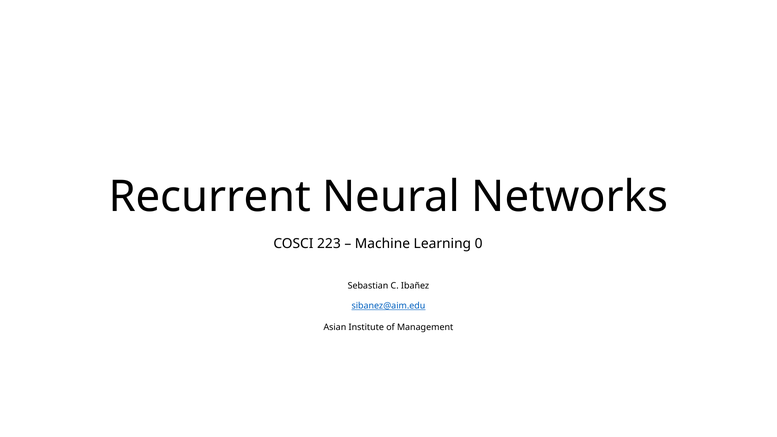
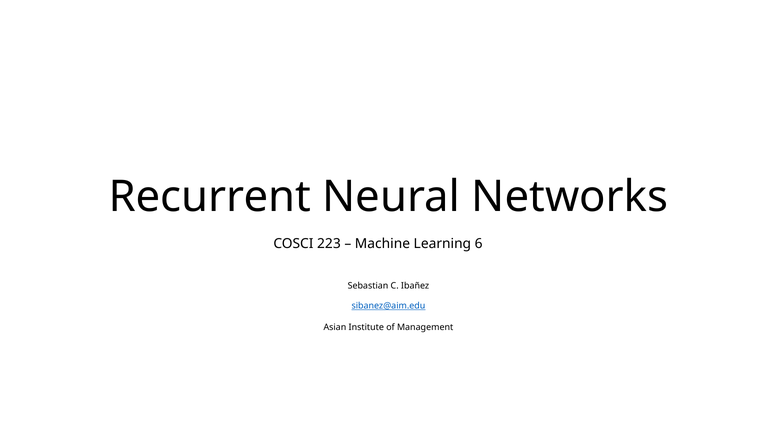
0: 0 -> 6 (479, 244)
